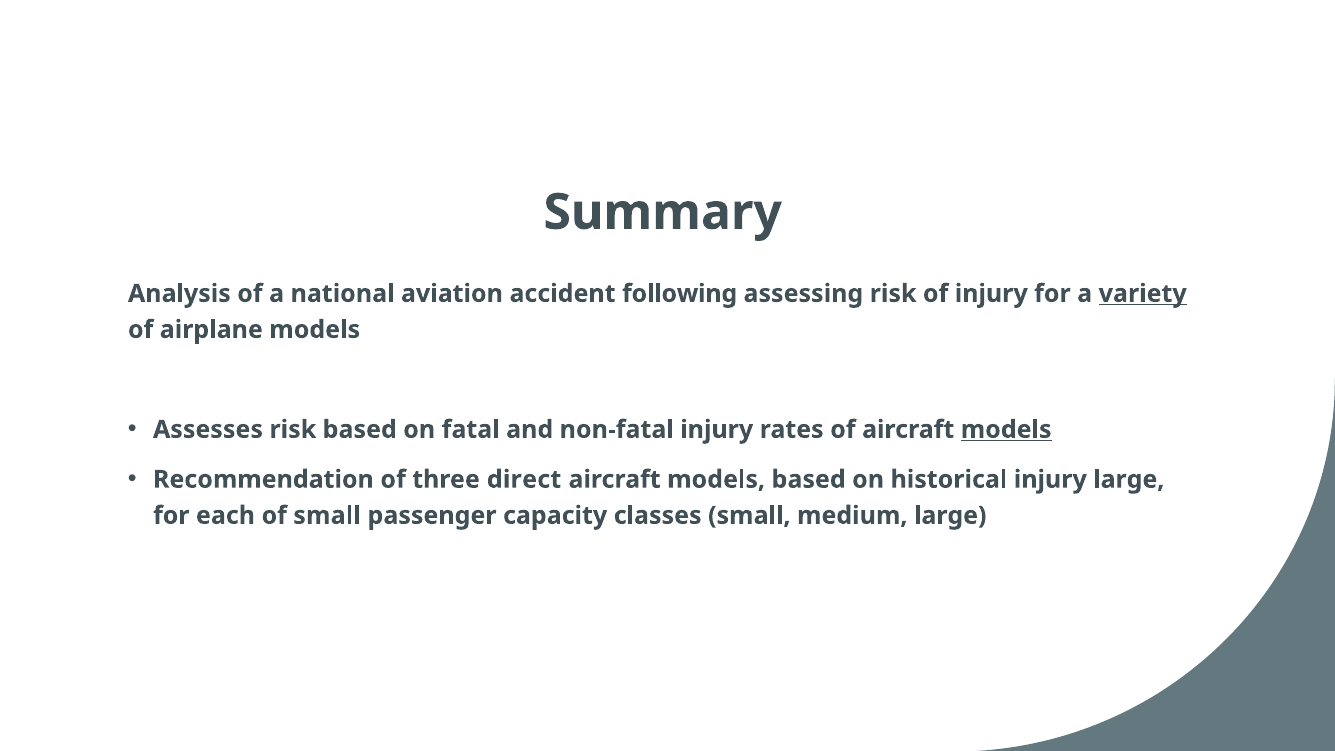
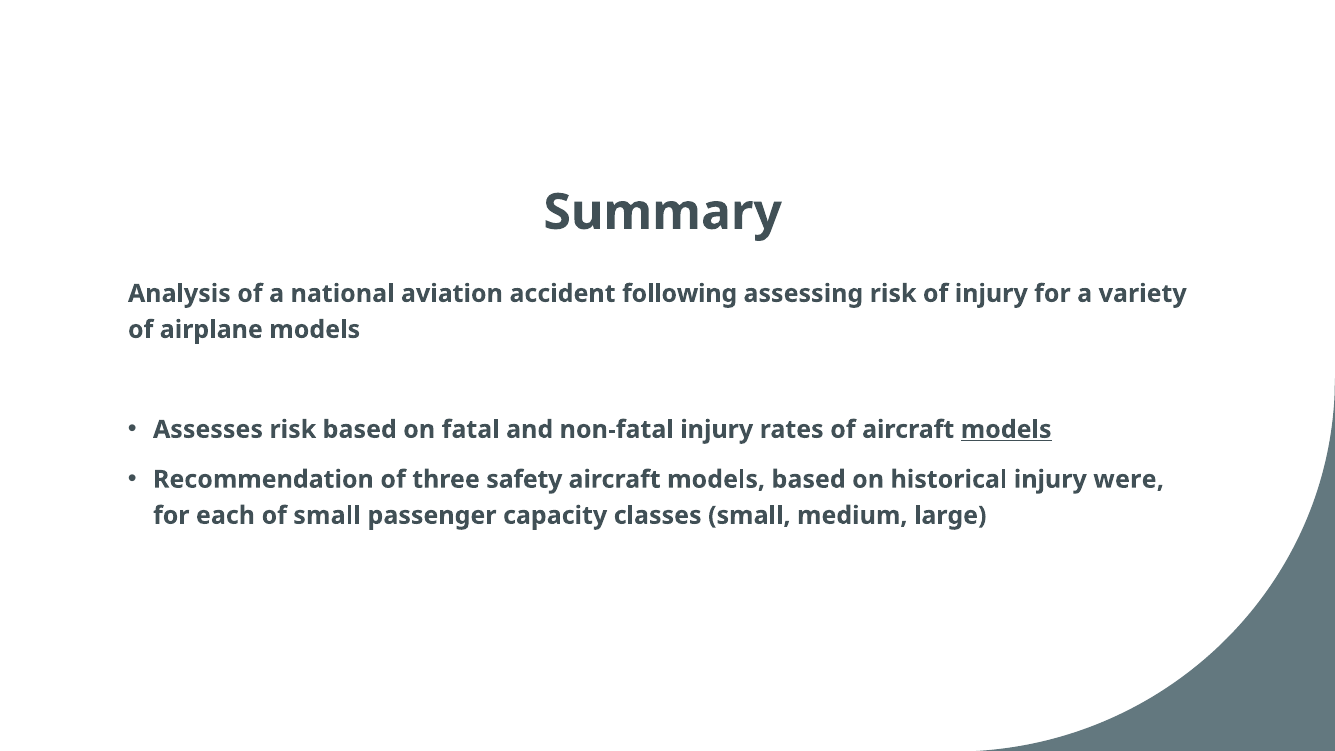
variety underline: present -> none (1143, 294)
direct: direct -> safety (524, 479)
injury large: large -> were (1129, 479)
